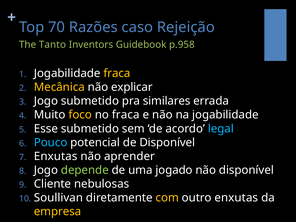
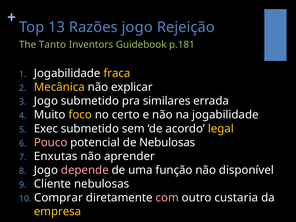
70: 70 -> 13 (57, 27)
Razões caso: caso -> jogo (137, 27)
p.958: p.958 -> p.181 (182, 45)
no fraca: fraca -> certo (126, 115)
Esse: Esse -> Exec (46, 129)
legal colour: light blue -> yellow (221, 129)
Pouco colour: light blue -> pink (51, 142)
de Disponível: Disponível -> Nebulosas (167, 142)
depende colour: light green -> pink (85, 170)
jogado: jogado -> função (174, 170)
Soullivan: Soullivan -> Comprar (58, 198)
com colour: yellow -> pink (167, 198)
outro enxutas: enxutas -> custaria (236, 198)
